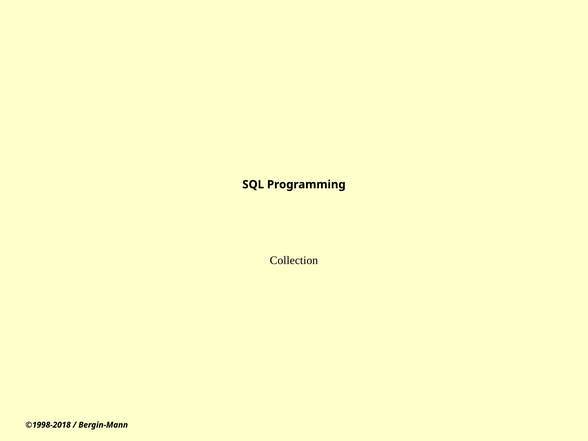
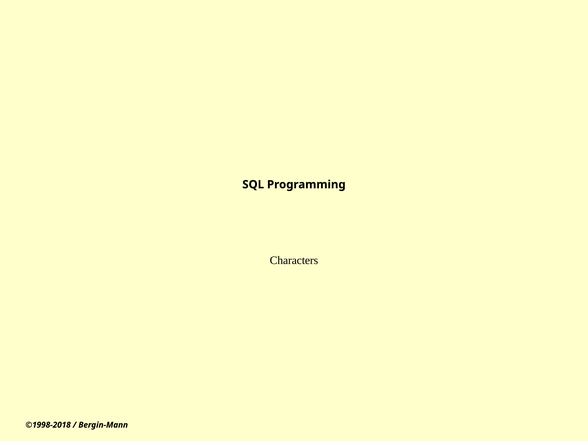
Collection: Collection -> Characters (294, 261)
